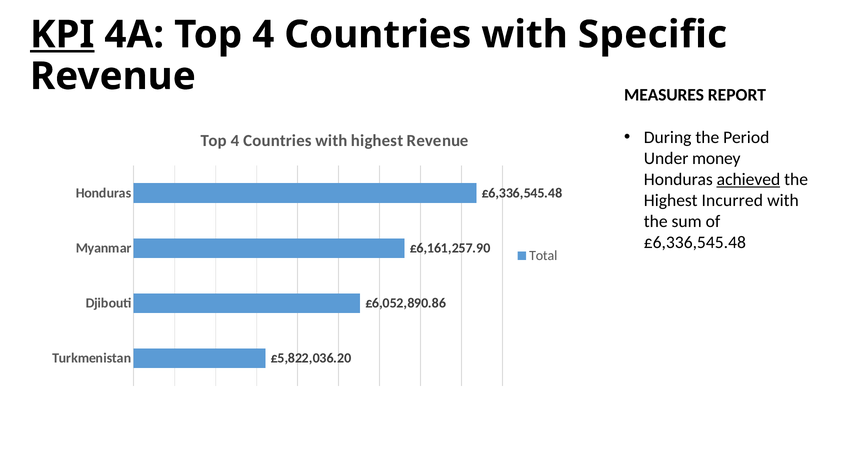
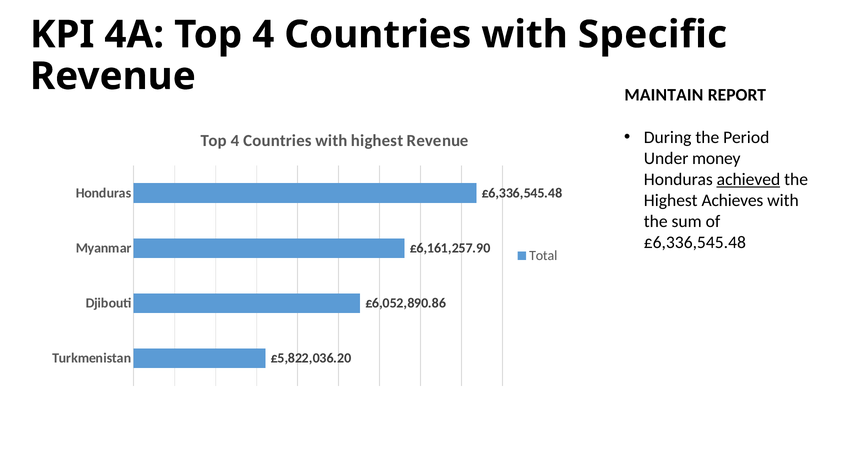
KPI underline: present -> none (62, 35)
MEASURES: MEASURES -> MAINTAIN (664, 95)
Incurred: Incurred -> Achieves (732, 200)
